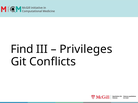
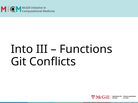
Find: Find -> Into (22, 49)
Privileges: Privileges -> Functions (86, 49)
